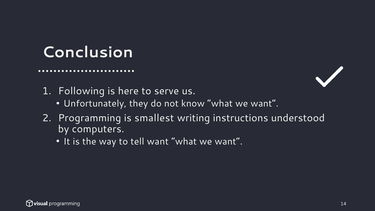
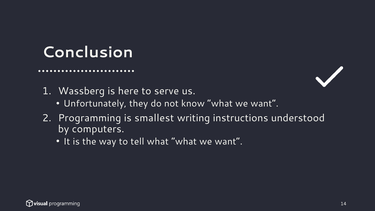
Following: Following -> Wassberg (81, 91)
tell want: want -> what (158, 141)
